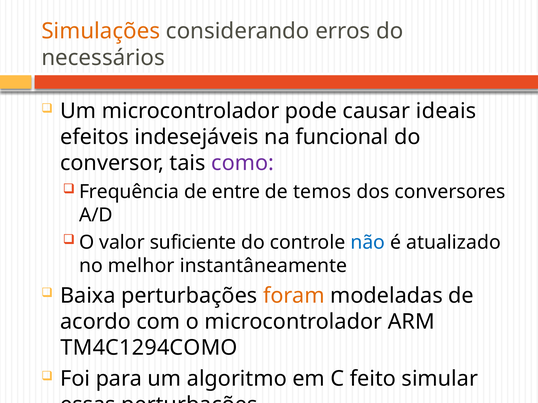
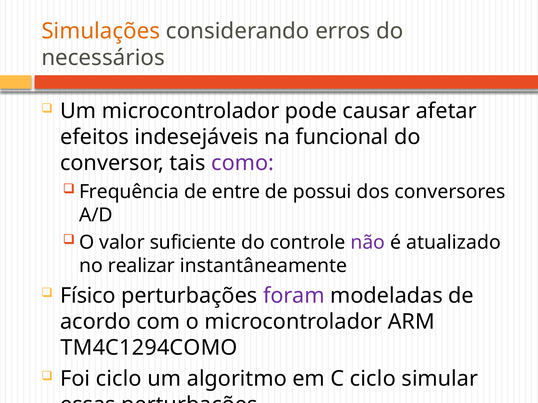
ideais: ideais -> afetar (446, 111)
temos: temos -> possui (322, 192)
não colour: blue -> purple (368, 243)
melhor: melhor -> realizar (141, 266)
Baixa: Baixa -> Físico (88, 296)
foram colour: orange -> purple (294, 296)
Foi para: para -> ciclo (119, 379)
C feito: feito -> ciclo (373, 379)
